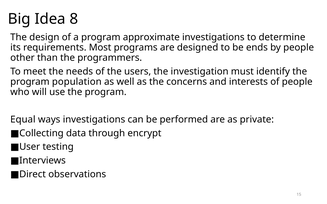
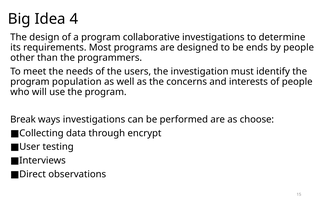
8: 8 -> 4 (74, 19)
approximate: approximate -> collaborative (151, 37)
Equal: Equal -> Break (23, 120)
private: private -> choose (257, 120)
